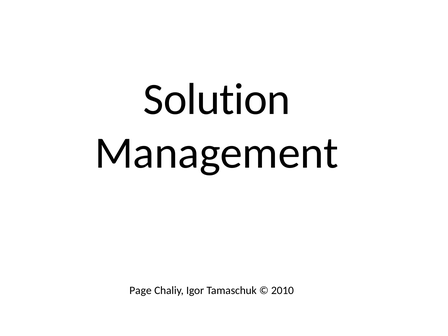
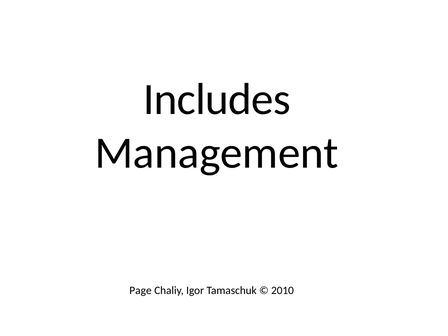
Solution: Solution -> Includes (217, 99)
